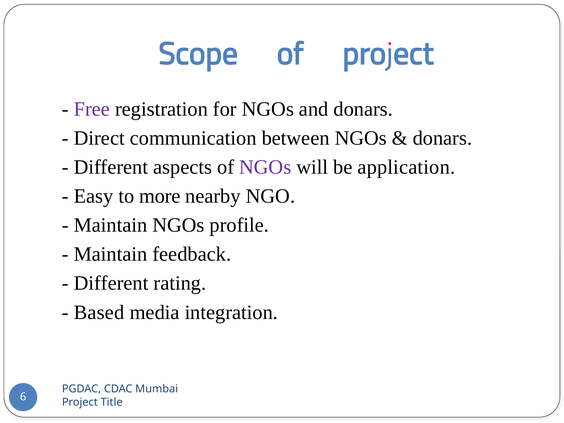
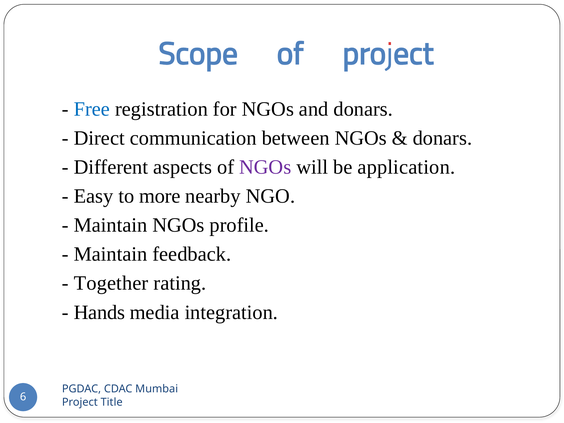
Free colour: purple -> blue (92, 109)
Different: Different -> Together (111, 283)
Based: Based -> Hands (99, 312)
